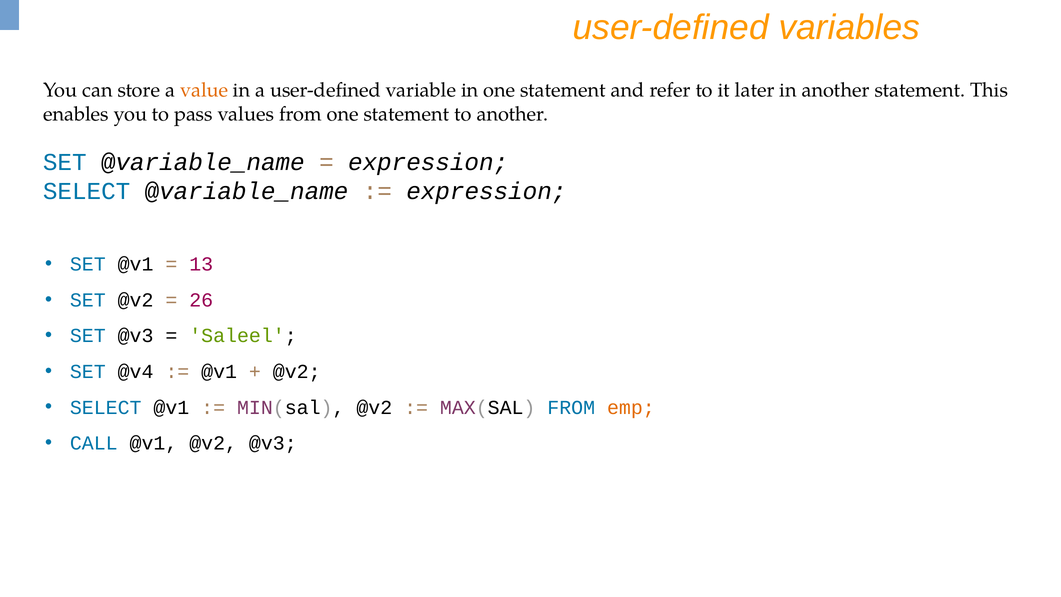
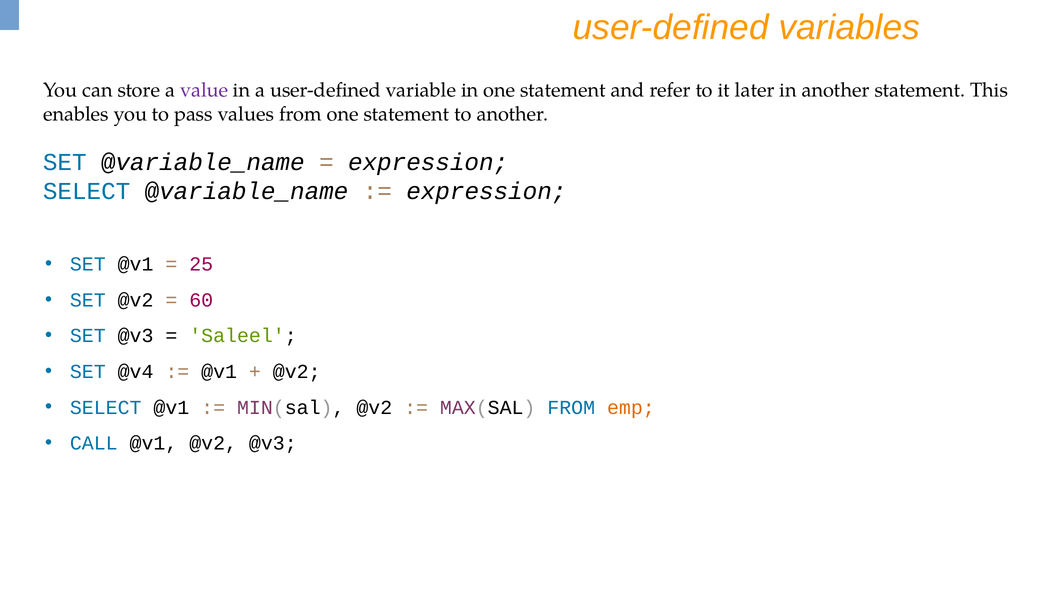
value colour: orange -> purple (204, 90)
13: 13 -> 25 (201, 264)
26: 26 -> 60 (201, 300)
